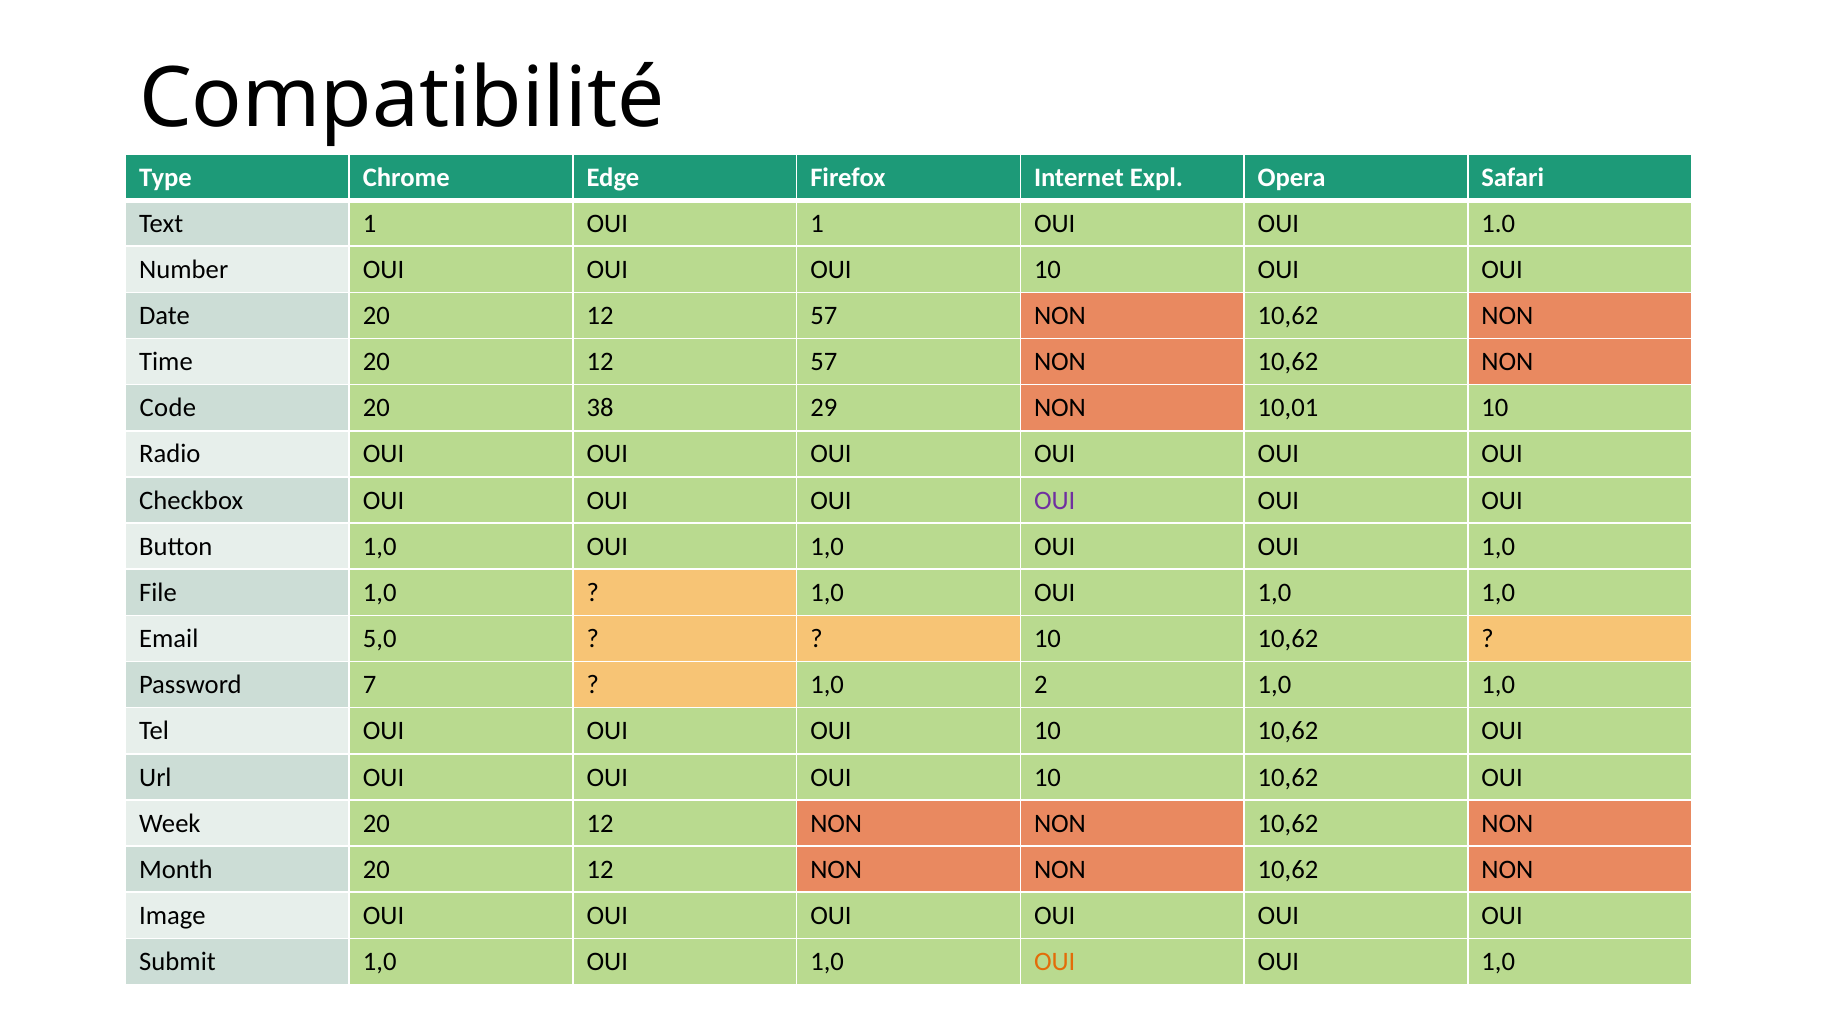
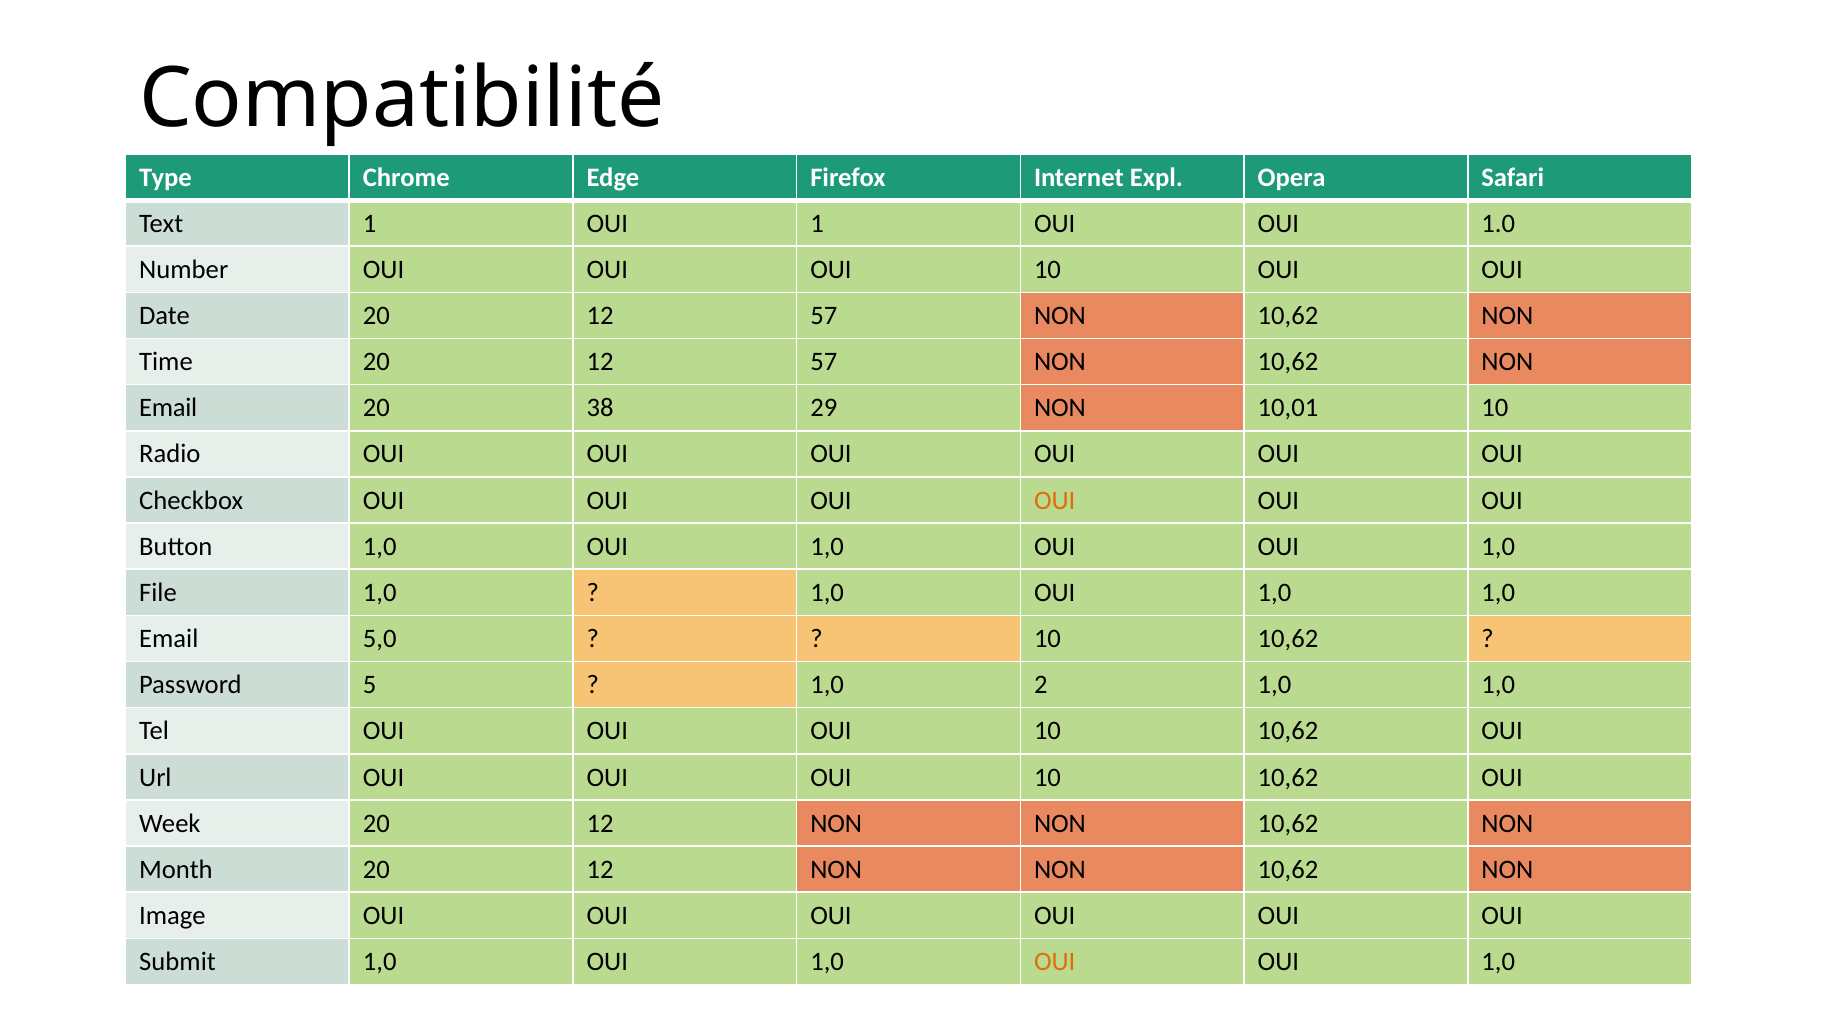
Code: Code -> Email (168, 408)
OUI colour: purple -> orange (1055, 500)
7: 7 -> 5 (370, 685)
